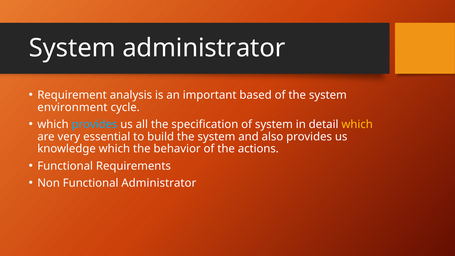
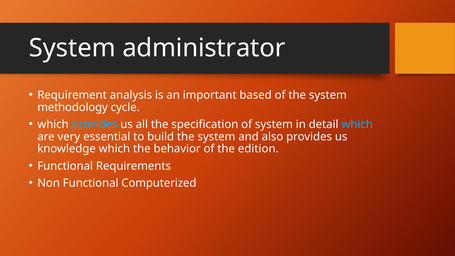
environment: environment -> methodology (73, 107)
which colour: yellow -> light blue (357, 124)
actions: actions -> edition (258, 149)
Functional Administrator: Administrator -> Computerized (159, 183)
